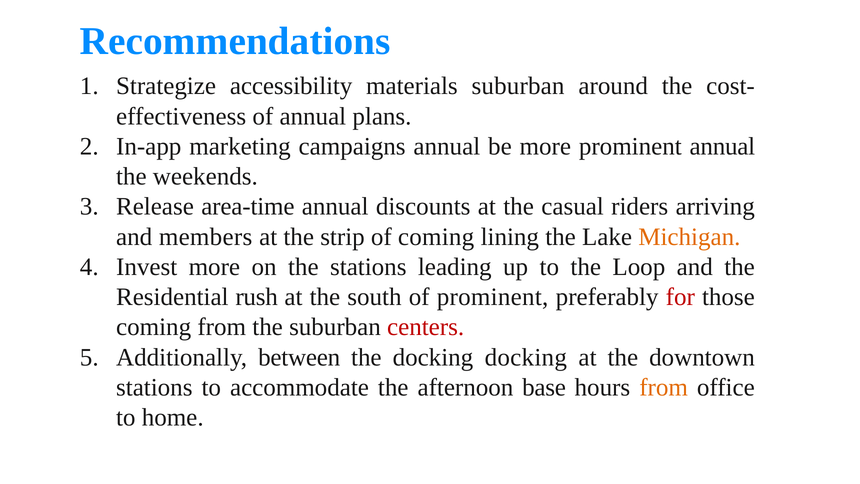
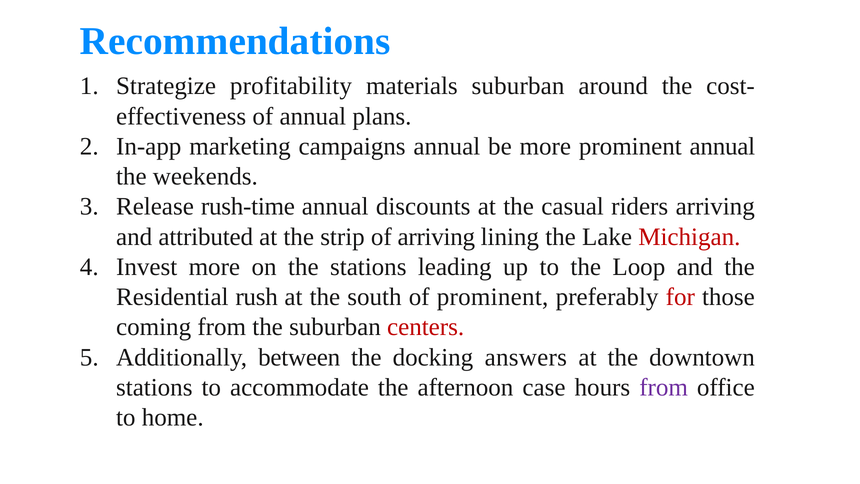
accessibility: accessibility -> profitability (291, 86)
area-time: area-time -> rush-time (248, 207)
members: members -> attributed (206, 237)
of coming: coming -> arriving (436, 237)
Michigan colour: orange -> red (689, 237)
docking docking: docking -> answers (526, 357)
base: base -> case (544, 387)
from colour: orange -> purple (664, 387)
